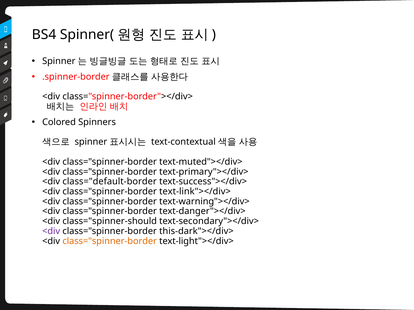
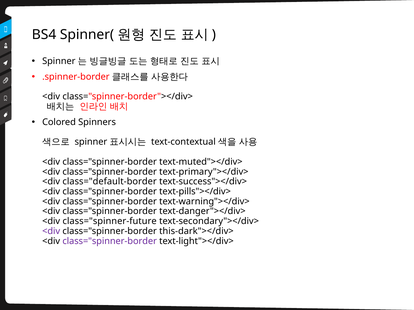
text-link"></div>: text-link"></div> -> text-pills"></div> (195, 192)
class="spinner-should: class="spinner-should -> class="spinner-future (110, 222)
class="spinner-border colour: orange -> purple (110, 241)
